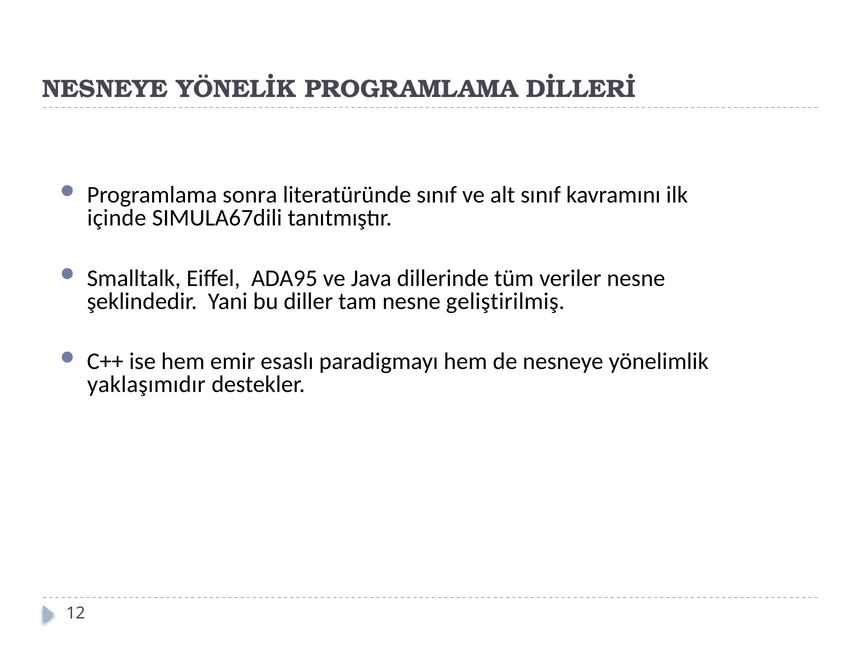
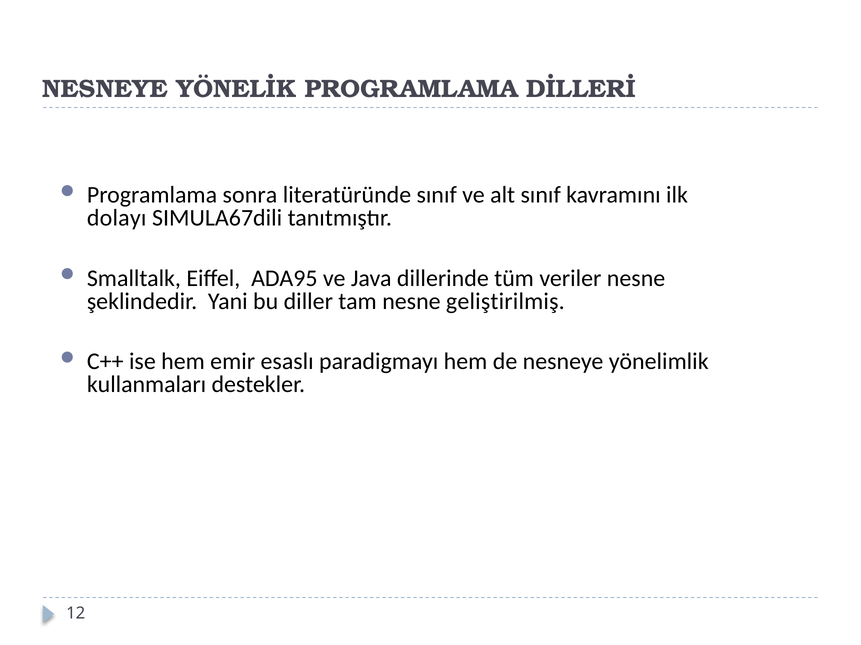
içinde: içinde -> dolayı (117, 218)
yaklaşımıdır: yaklaşımıdır -> kullanmaları (147, 385)
